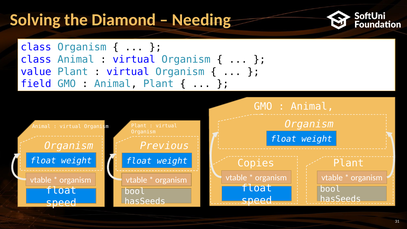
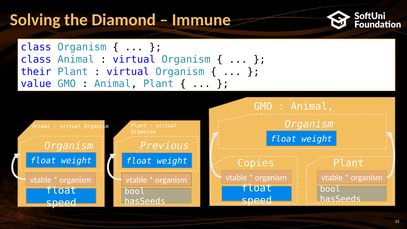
Needing: Needing -> Immune (201, 20)
value: value -> their (36, 72)
field: field -> value (36, 84)
